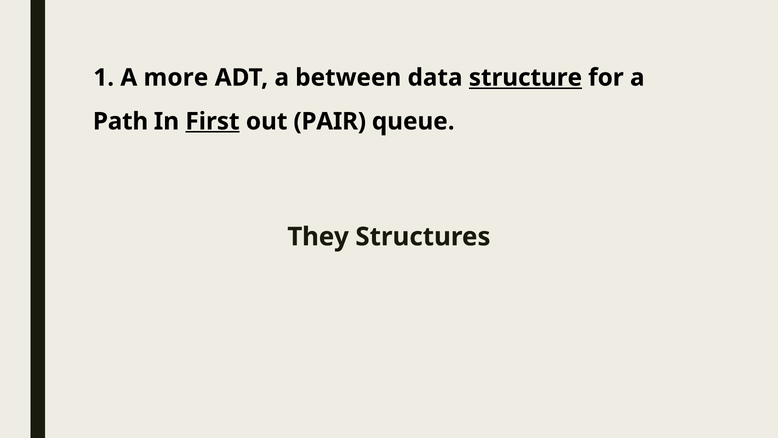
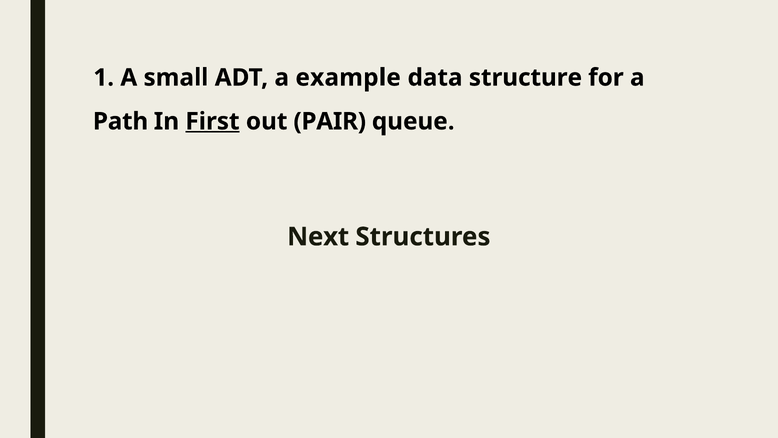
more: more -> small (176, 78)
between: between -> example (348, 78)
structure underline: present -> none (525, 78)
They: They -> Next (318, 237)
